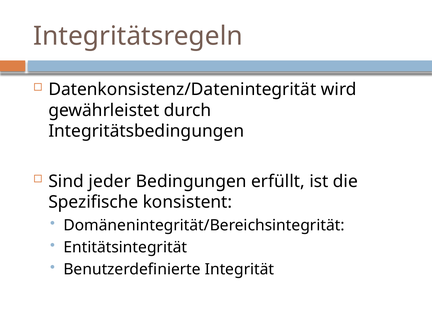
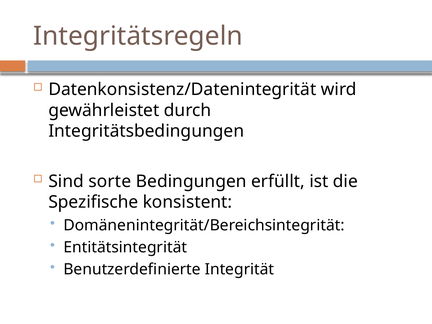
jeder: jeder -> sorte (110, 181)
